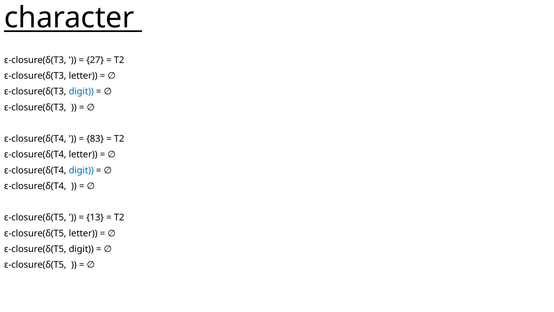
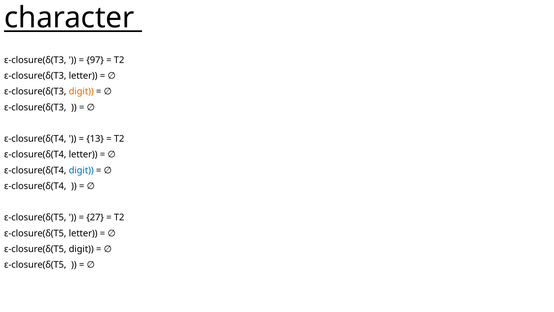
27: 27 -> 97 (95, 60)
digit colour: blue -> orange (81, 91)
83: 83 -> 13 (95, 139)
13: 13 -> 27 (95, 217)
